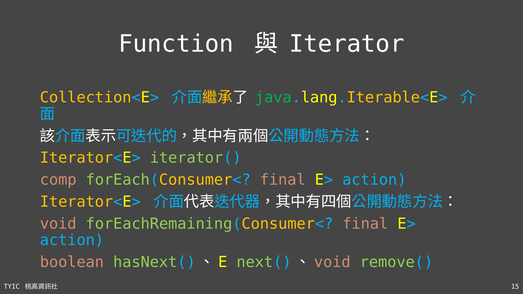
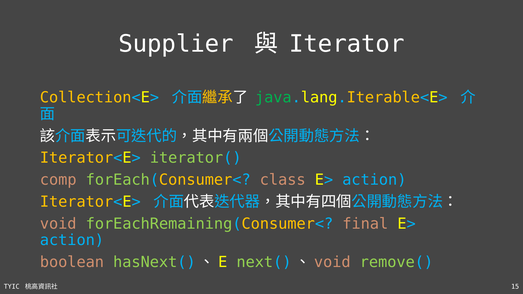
Function: Function -> Supplier (176, 44)
forEach(Consumer< final: final -> class (283, 180)
